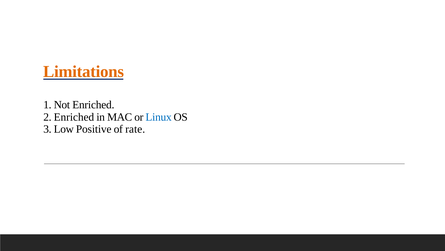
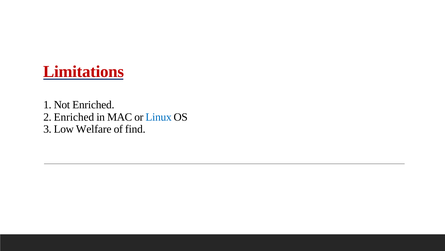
Limitations colour: orange -> red (84, 72)
Positive: Positive -> Welfare (94, 129)
rate: rate -> find (135, 129)
